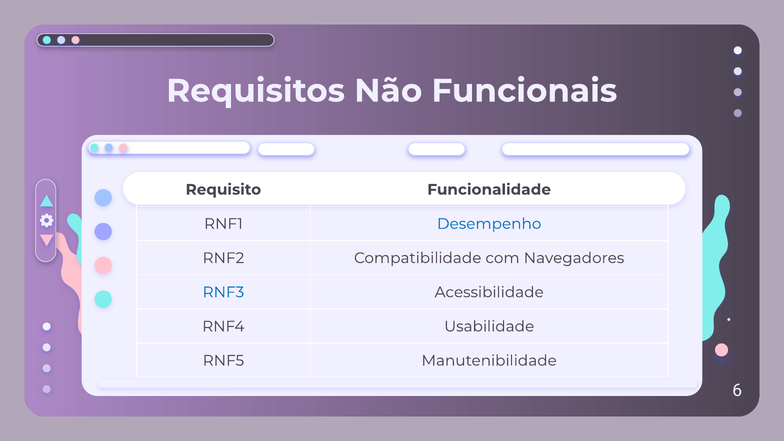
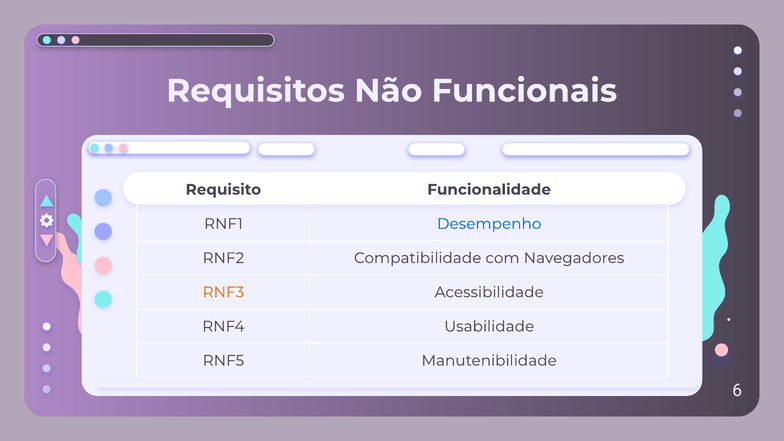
RNF3 colour: blue -> orange (223, 292)
